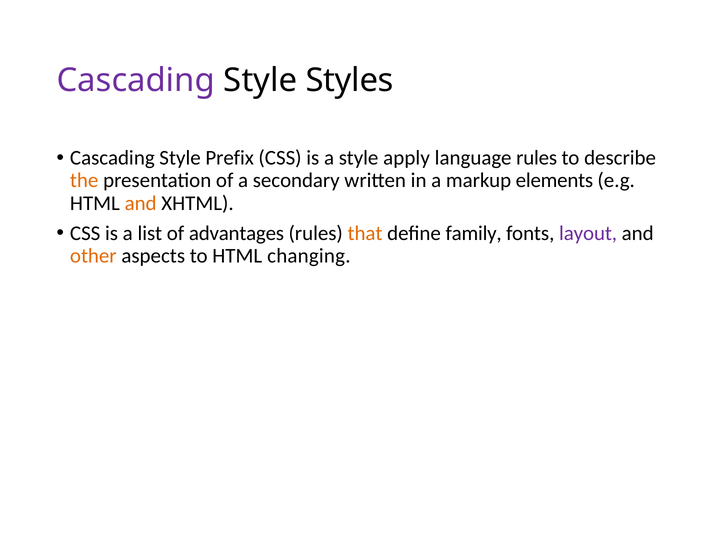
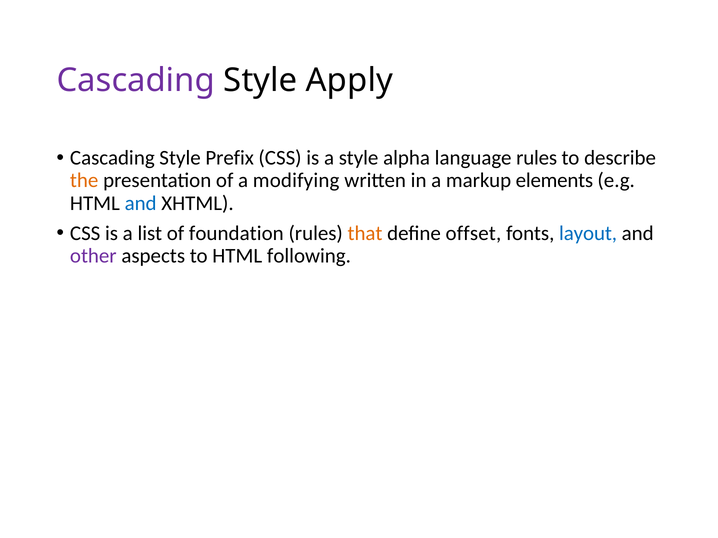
Styles: Styles -> Apply (349, 81)
apply: apply -> alpha (407, 158)
secondary: secondary -> modifying (296, 181)
and colour: orange -> blue (141, 203)
advantages: advantages -> foundation (236, 233)
family: family -> offset (473, 233)
layout colour: purple -> blue (588, 233)
other colour: orange -> purple (93, 256)
changing: changing -> following (309, 256)
